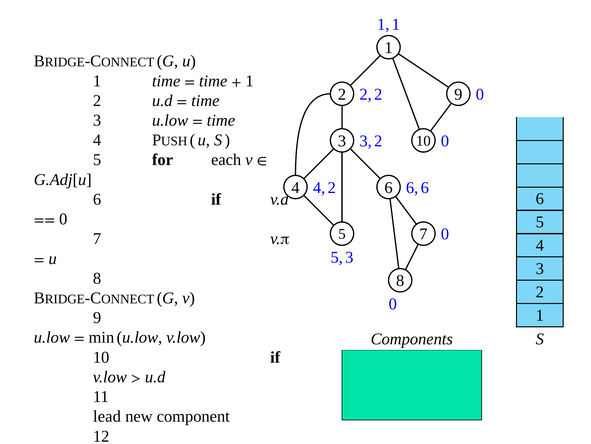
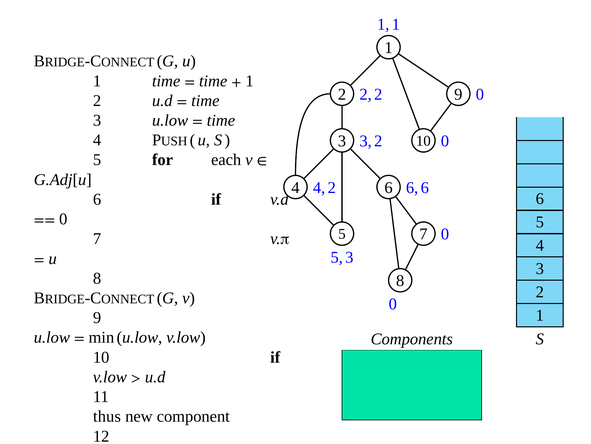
lead: lead -> thus (107, 416)
